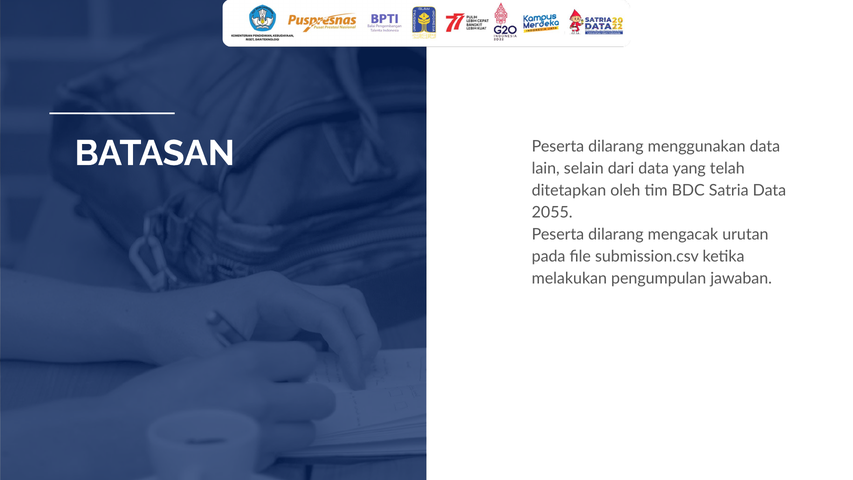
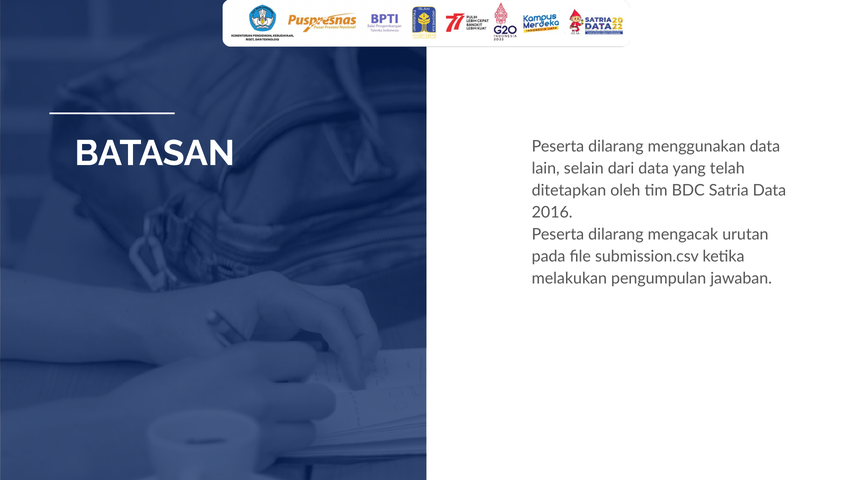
2055: 2055 -> 2016 (552, 212)
